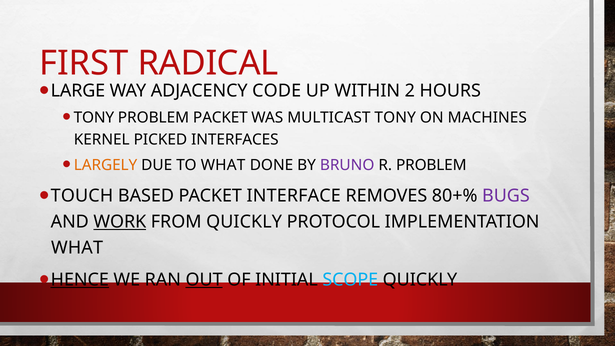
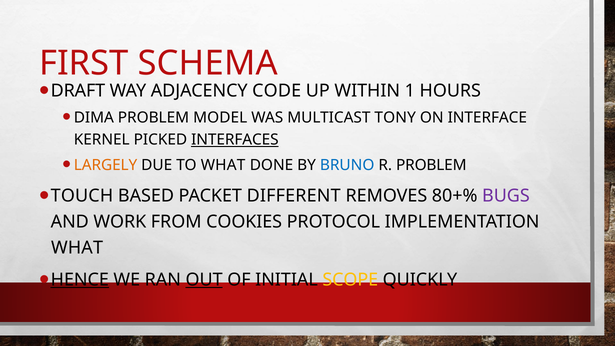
RADICAL: RADICAL -> SCHEMA (208, 63)
LARGE: LARGE -> DRAFT (78, 91)
2: 2 -> 1 (410, 91)
TONY: TONY -> DIMA (94, 118)
PROBLEM PACKET: PACKET -> MODEL (220, 118)
MACHINES: MACHINES -> INTERFACE (487, 118)
INTERFACES underline: none -> present (235, 140)
BRUNO colour: purple -> blue (347, 165)
INTERFACE: INTERFACE -> DIFFERENT (294, 196)
WORK underline: present -> none (120, 222)
FROM QUICKLY: QUICKLY -> COOKIES (244, 222)
SCOPE colour: light blue -> yellow (350, 280)
